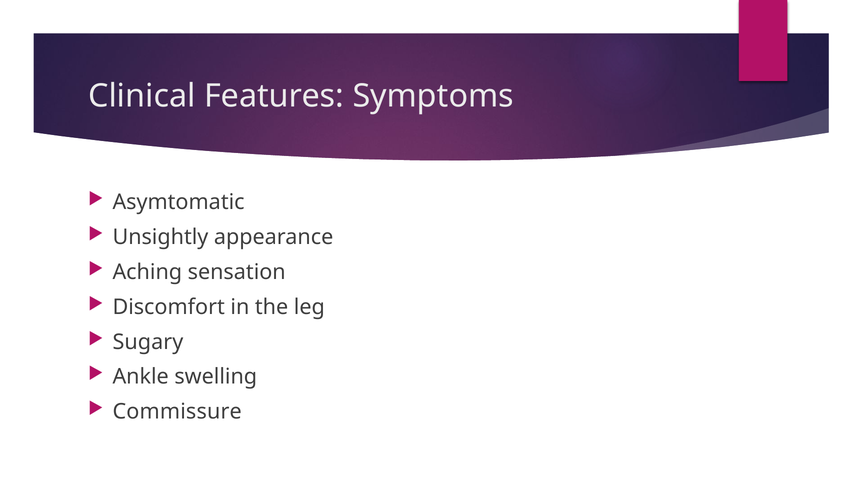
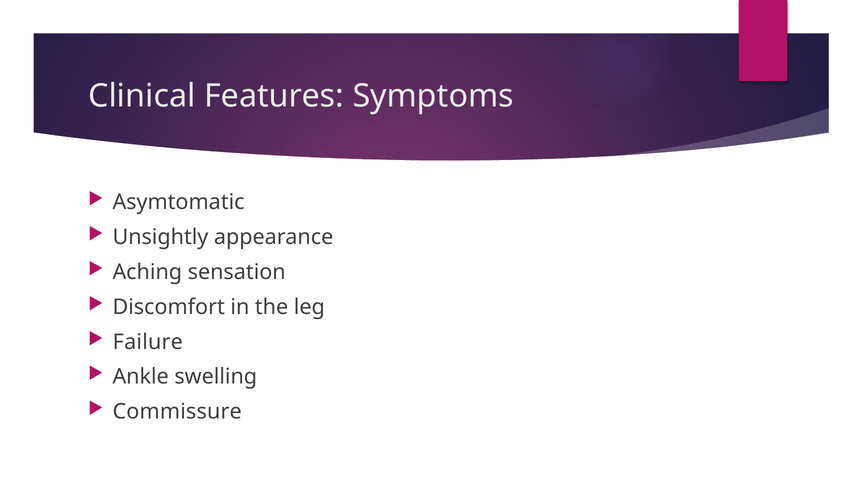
Sugary: Sugary -> Failure (148, 342)
